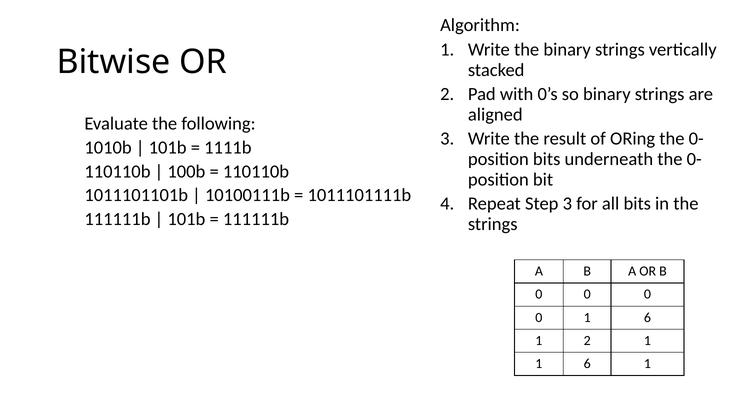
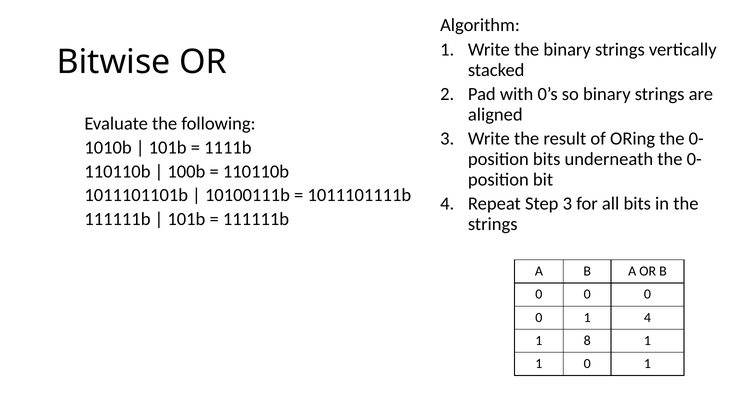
0 1 6: 6 -> 4 (647, 318)
1 2: 2 -> 8 (587, 341)
6: 6 -> 0 (587, 364)
